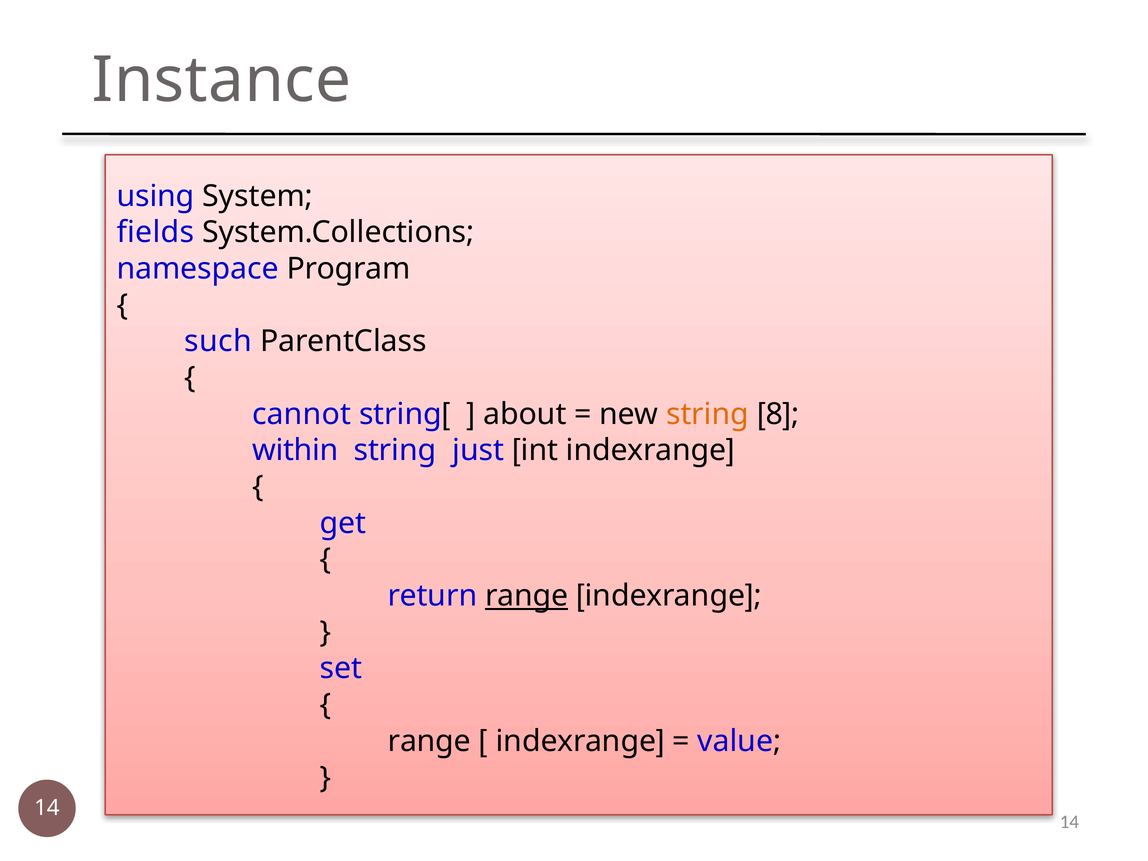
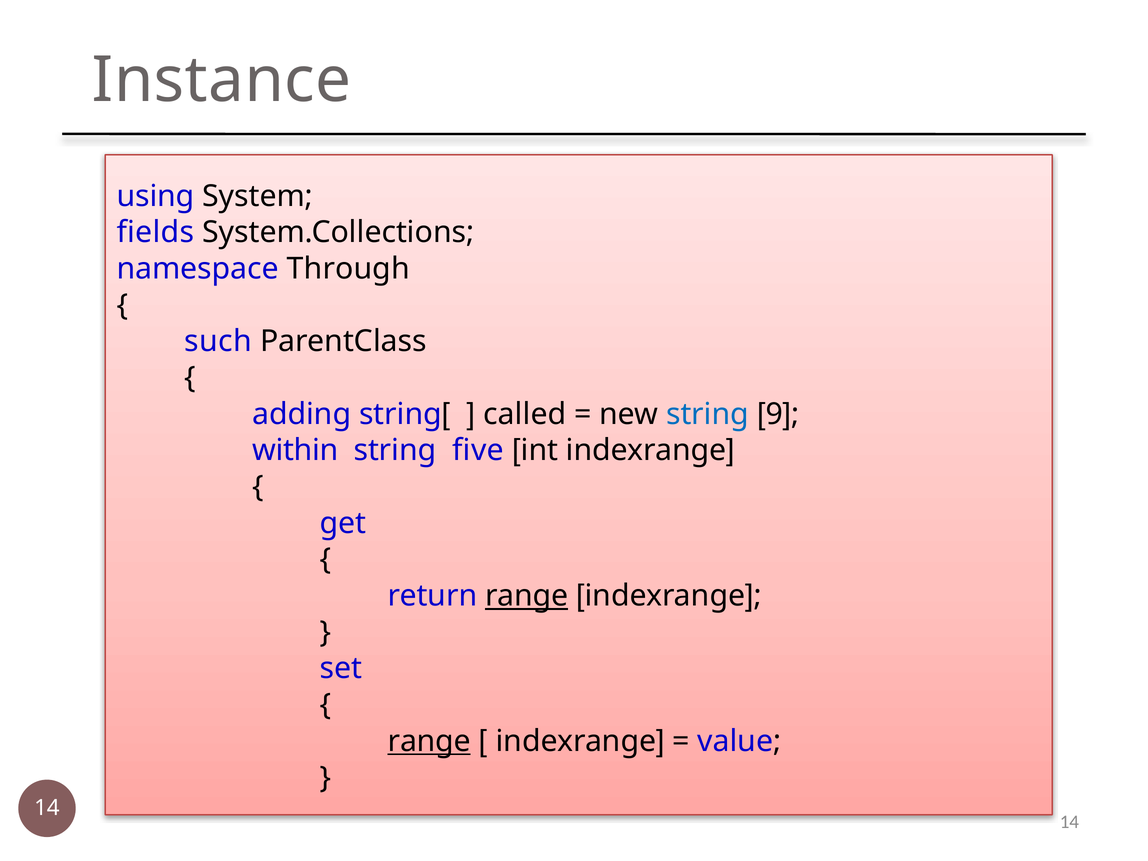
Program: Program -> Through (348, 269)
cannot: cannot -> adding (302, 414)
about: about -> called (525, 414)
string colour: orange -> blue (707, 414)
8: 8 -> 9 (774, 414)
just: just -> five (478, 450)
range underline: none -> present (429, 741)
